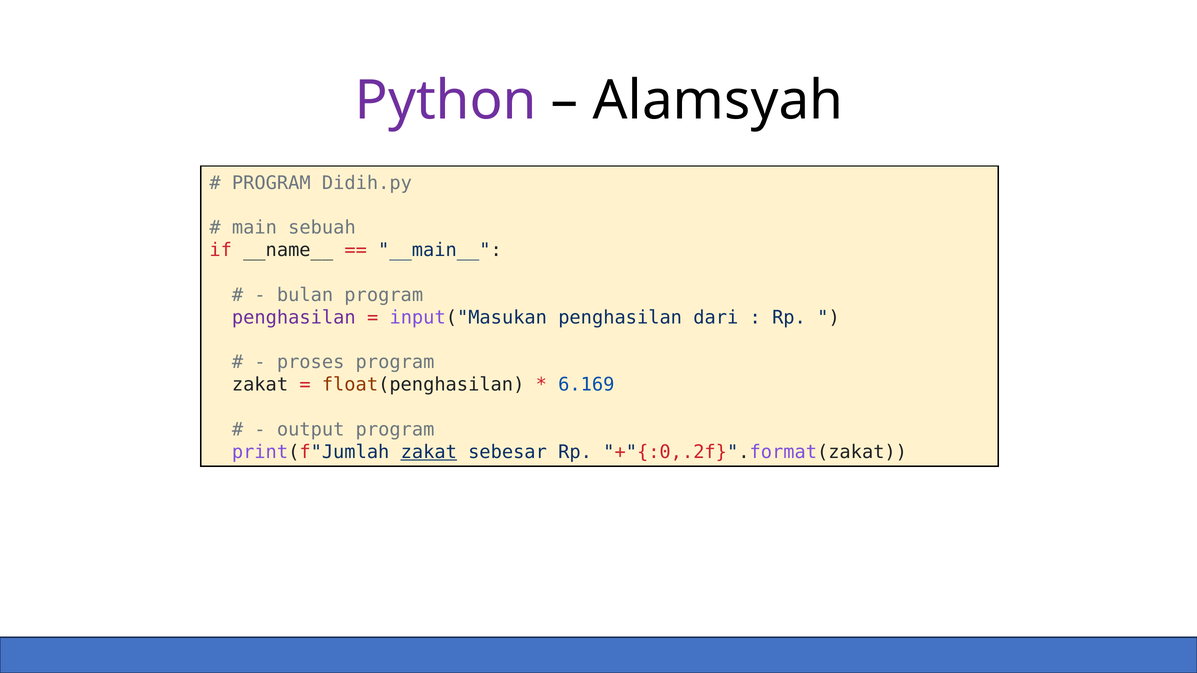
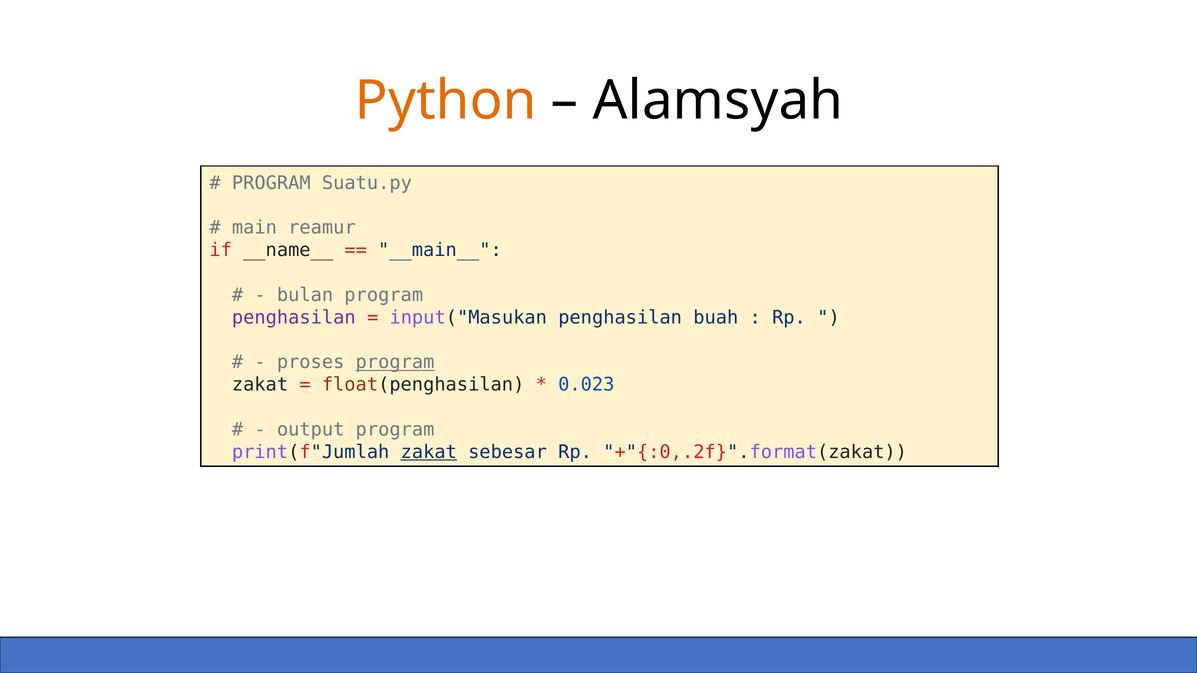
Python colour: purple -> orange (446, 101)
Didih.py: Didih.py -> Suatu.py (367, 183)
sebuah: sebuah -> reamur (322, 228)
dari: dari -> buah (716, 318)
program underline: none -> present (395, 362)
6.169: 6.169 -> 0.023 (586, 385)
